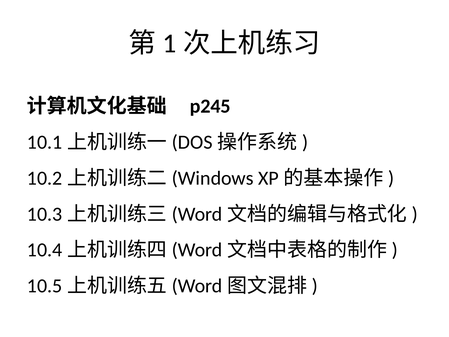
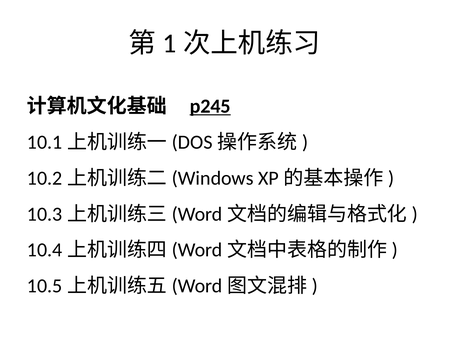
p245 underline: none -> present (210, 106)
